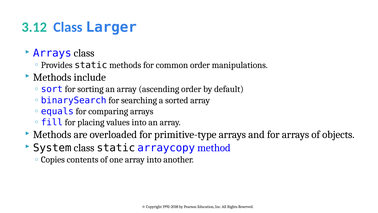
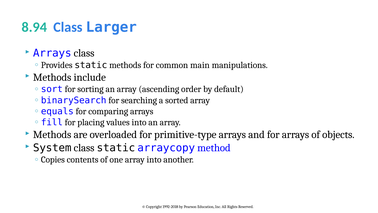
3.12: 3.12 -> 8.94 (34, 27)
common order: order -> main (200, 65)
